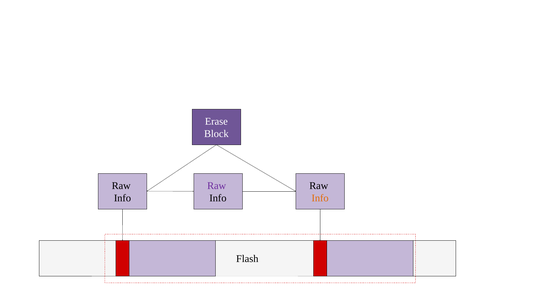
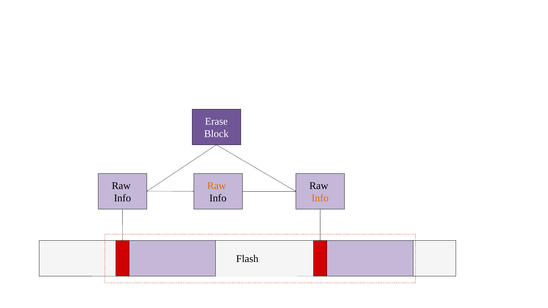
Raw colour: purple -> orange (217, 186)
